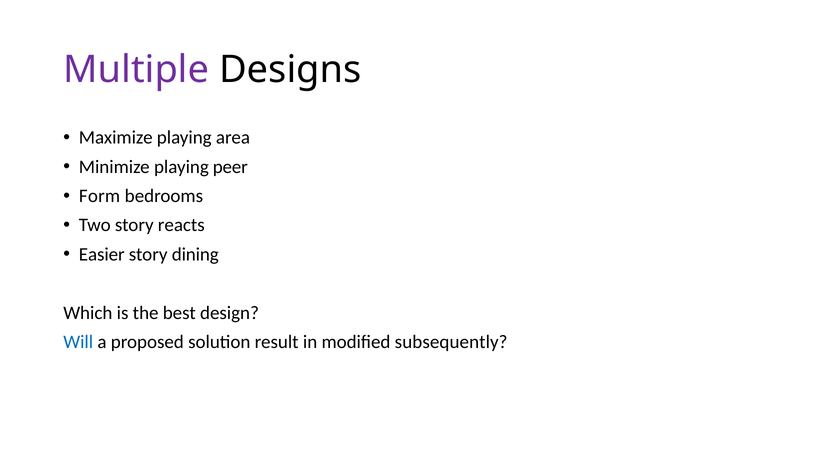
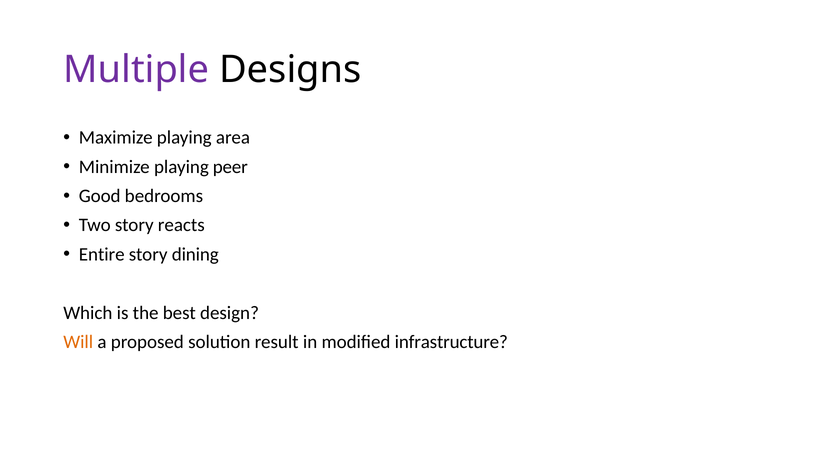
Form: Form -> Good (100, 196)
Easier: Easier -> Entire (102, 254)
Will colour: blue -> orange (78, 342)
subsequently: subsequently -> infrastructure (451, 342)
